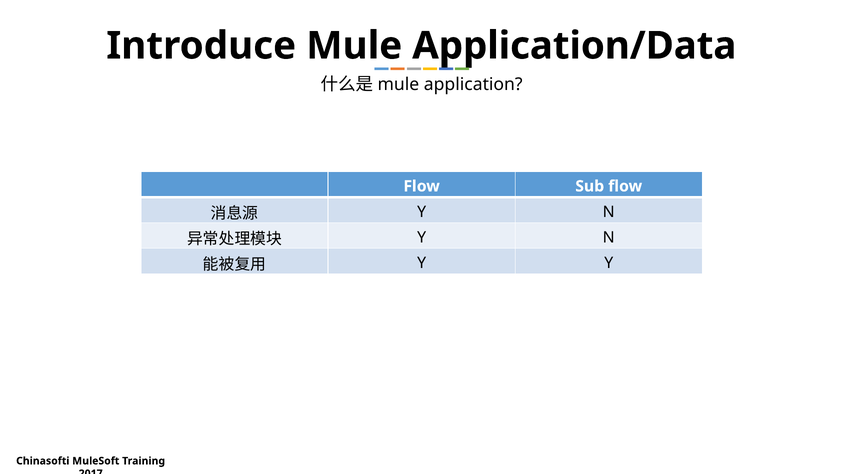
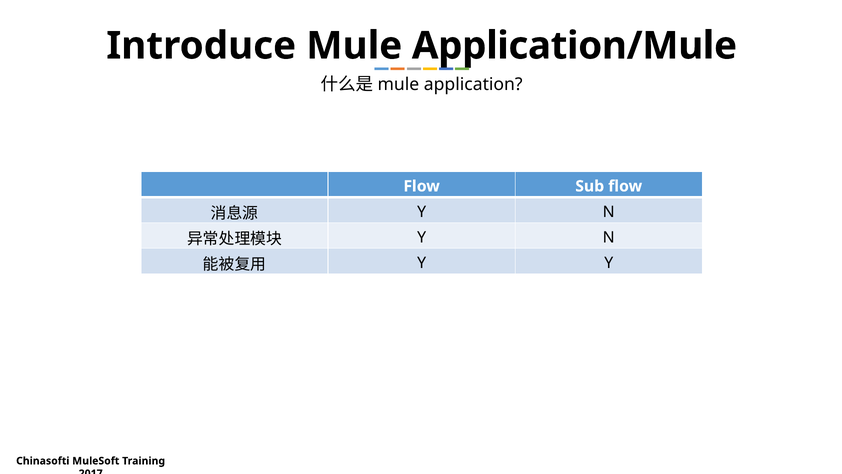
Application/Data: Application/Data -> Application/Mule (574, 46)
